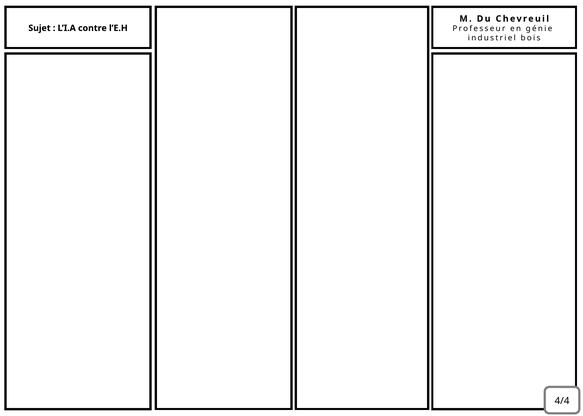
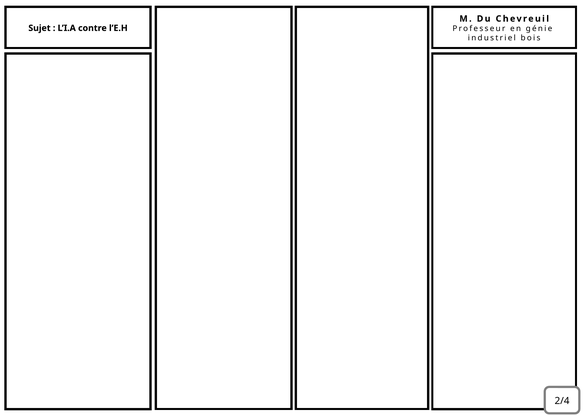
4/4: 4/4 -> 2/4 (562, 401)
